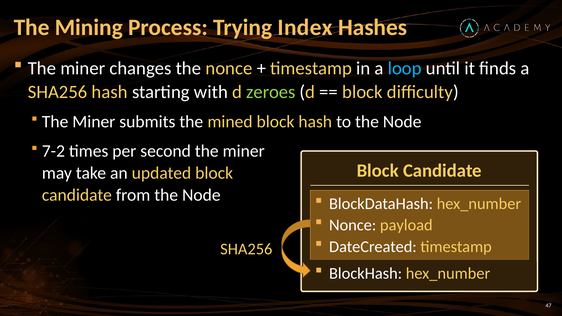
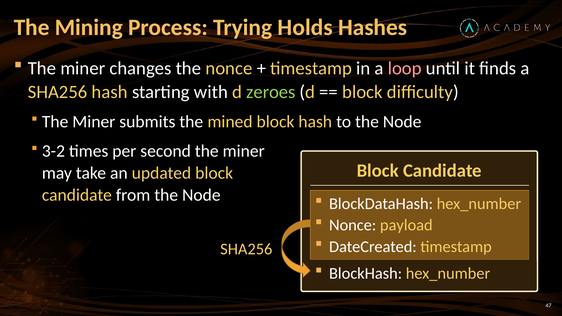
Index: Index -> Holds (305, 27)
loop colour: light blue -> pink (405, 68)
7-2: 7-2 -> 3-2 (53, 151)
